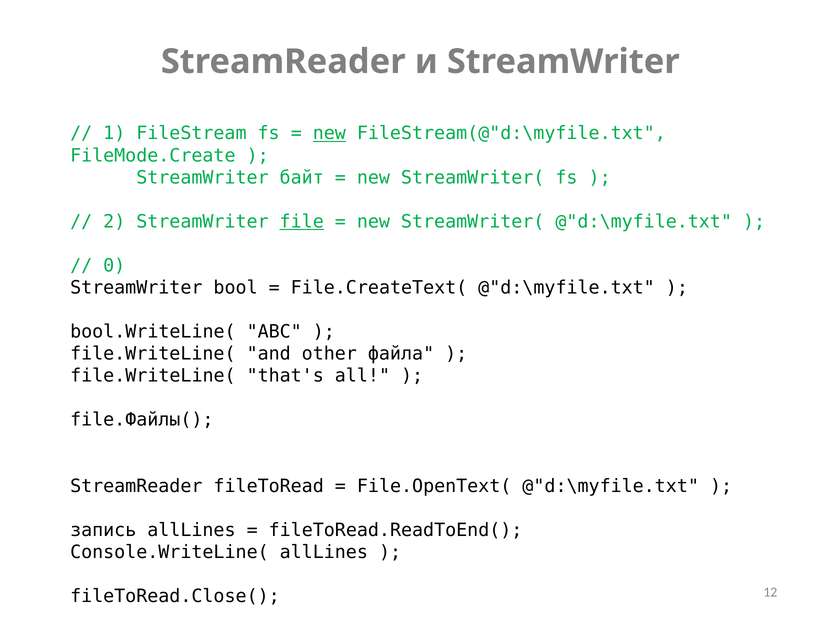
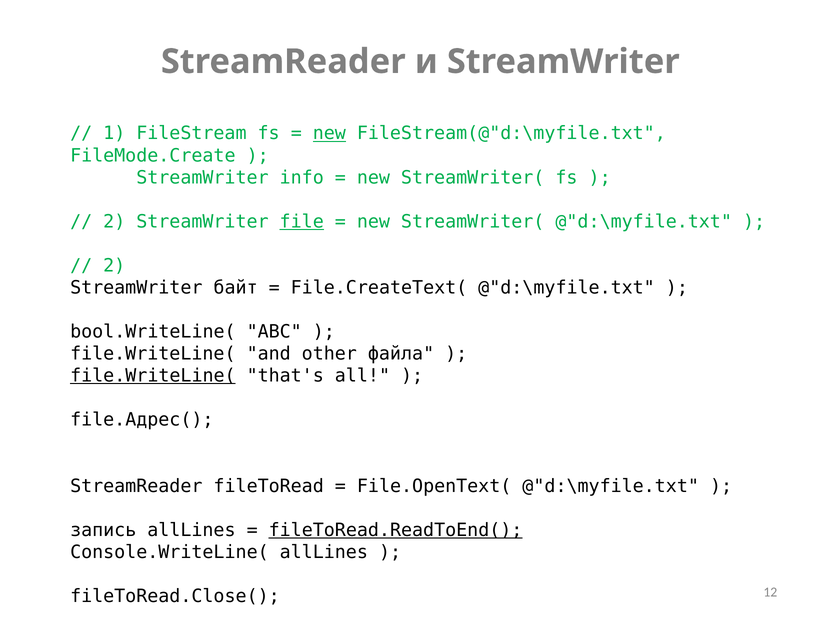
байт: байт -> info (302, 178)
0: 0 -> 2 (114, 266)
bool: bool -> байт (236, 288)
file.WriteLine( underline: none -> present (153, 376)
file.Файлы(: file.Файлы( -> file.Адрес( (142, 420)
fileToRead.ReadToEnd( underline: none -> present (396, 530)
